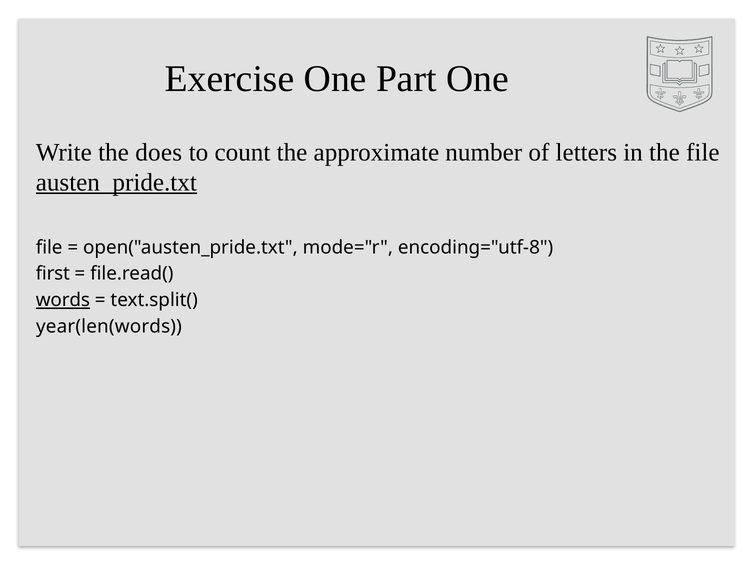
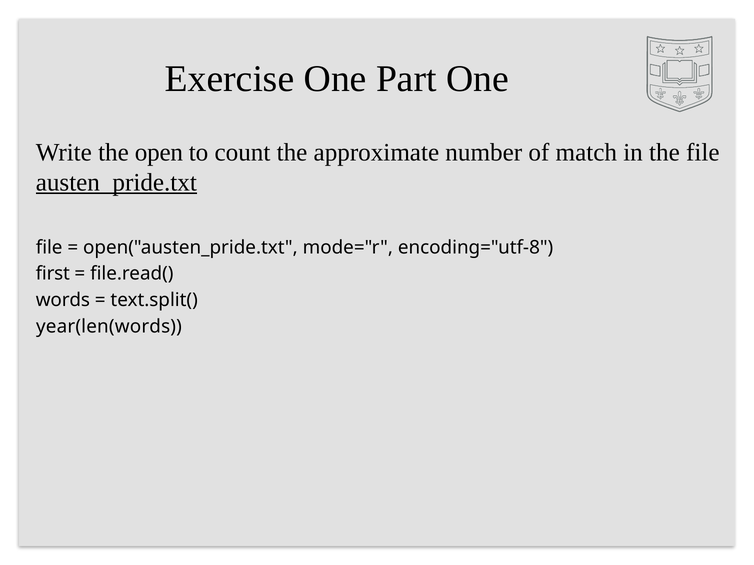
does: does -> open (159, 153)
letters: letters -> match (586, 153)
words underline: present -> none (63, 300)
